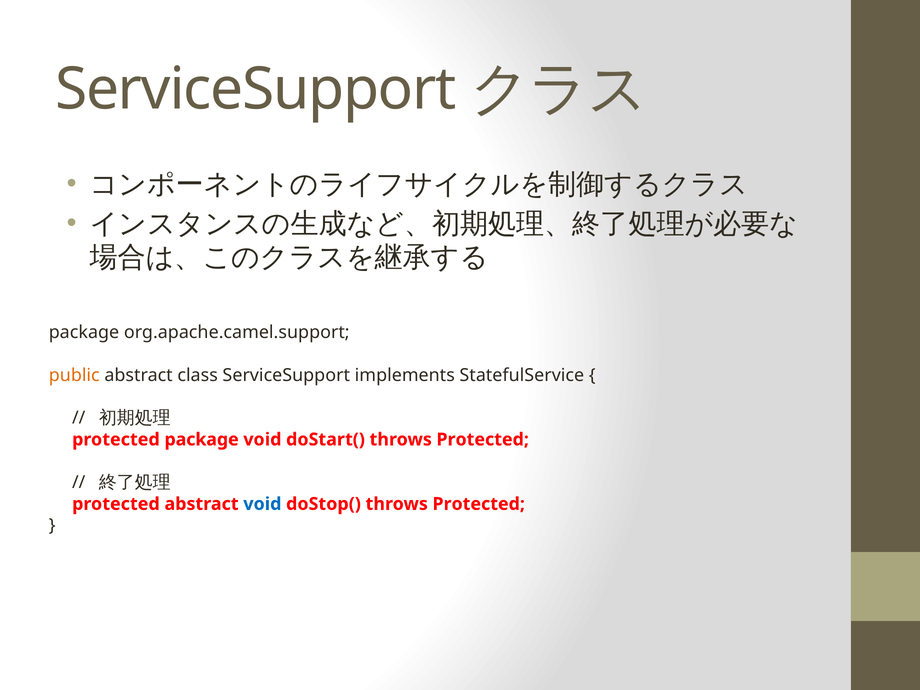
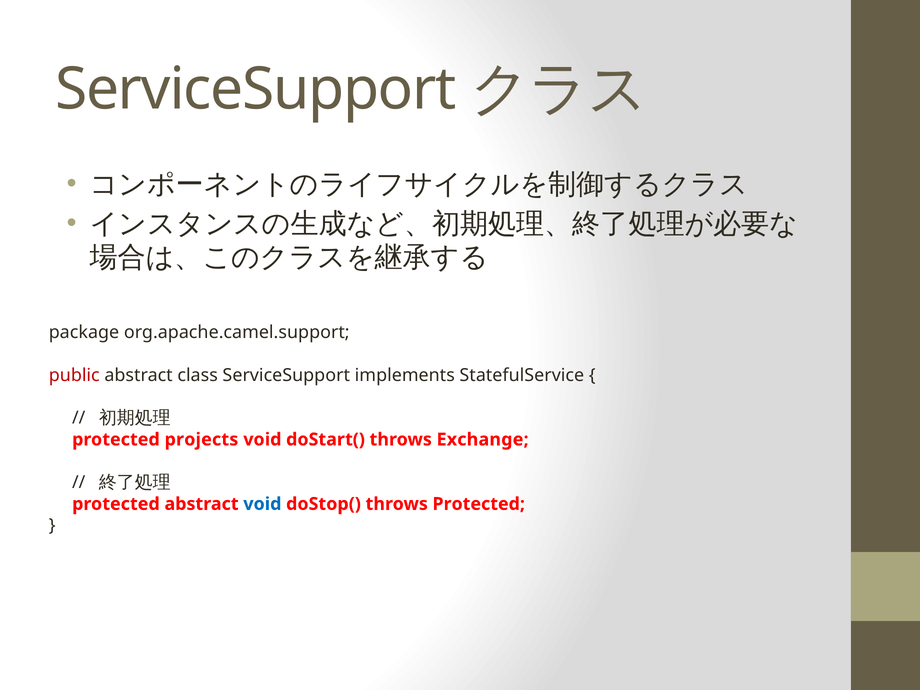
public colour: orange -> red (74, 375)
protected package: package -> projects (201, 440)
doStart( throws Protected: Protected -> Exchange (483, 440)
